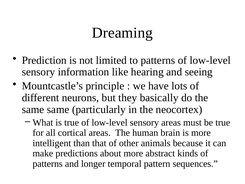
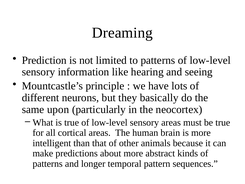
same same: same -> upon (58, 109)
